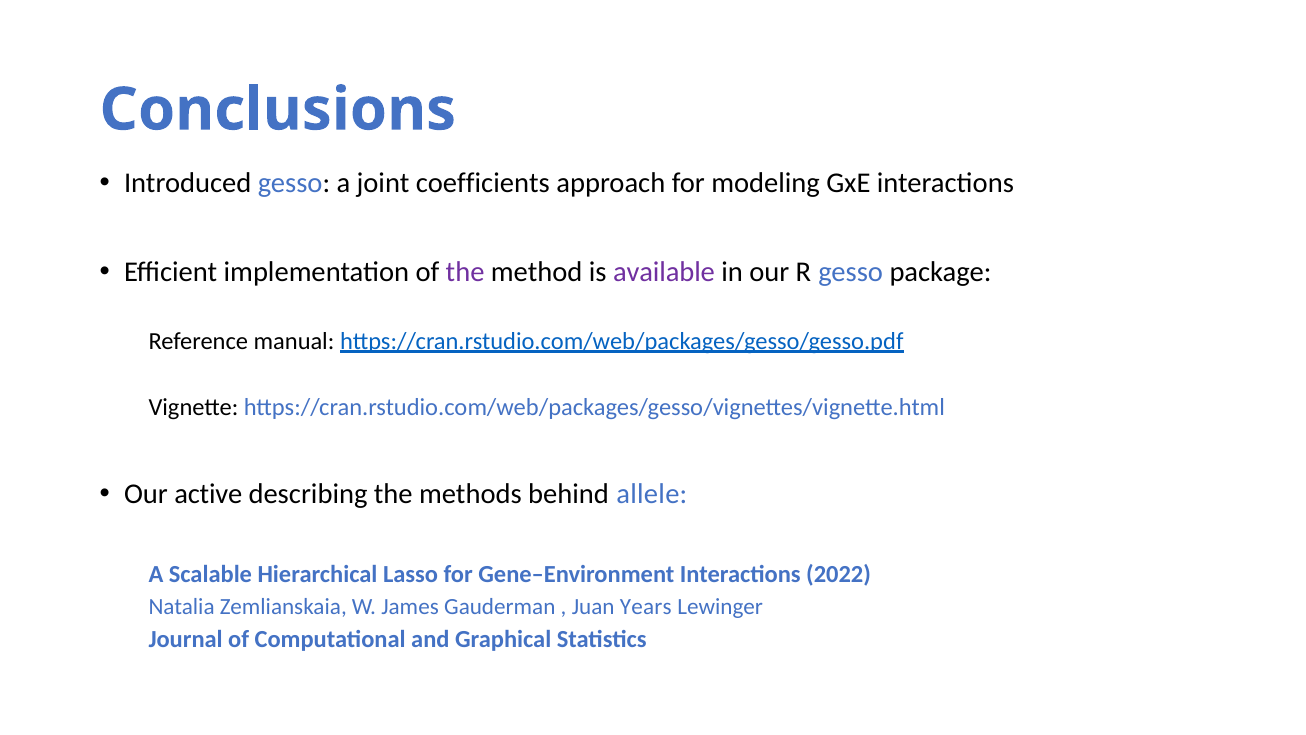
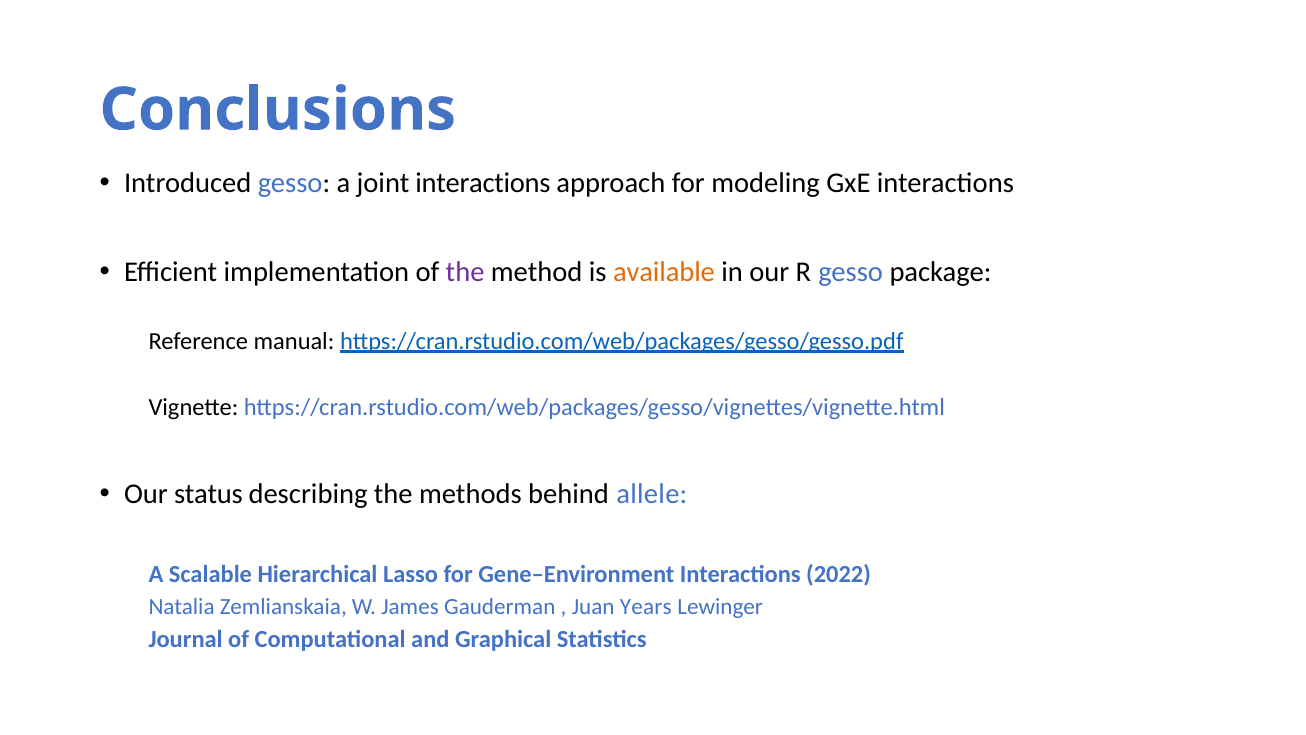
joint coefficients: coefficients -> interactions (483, 183)
available colour: purple -> orange (664, 272)
active: active -> status (208, 494)
